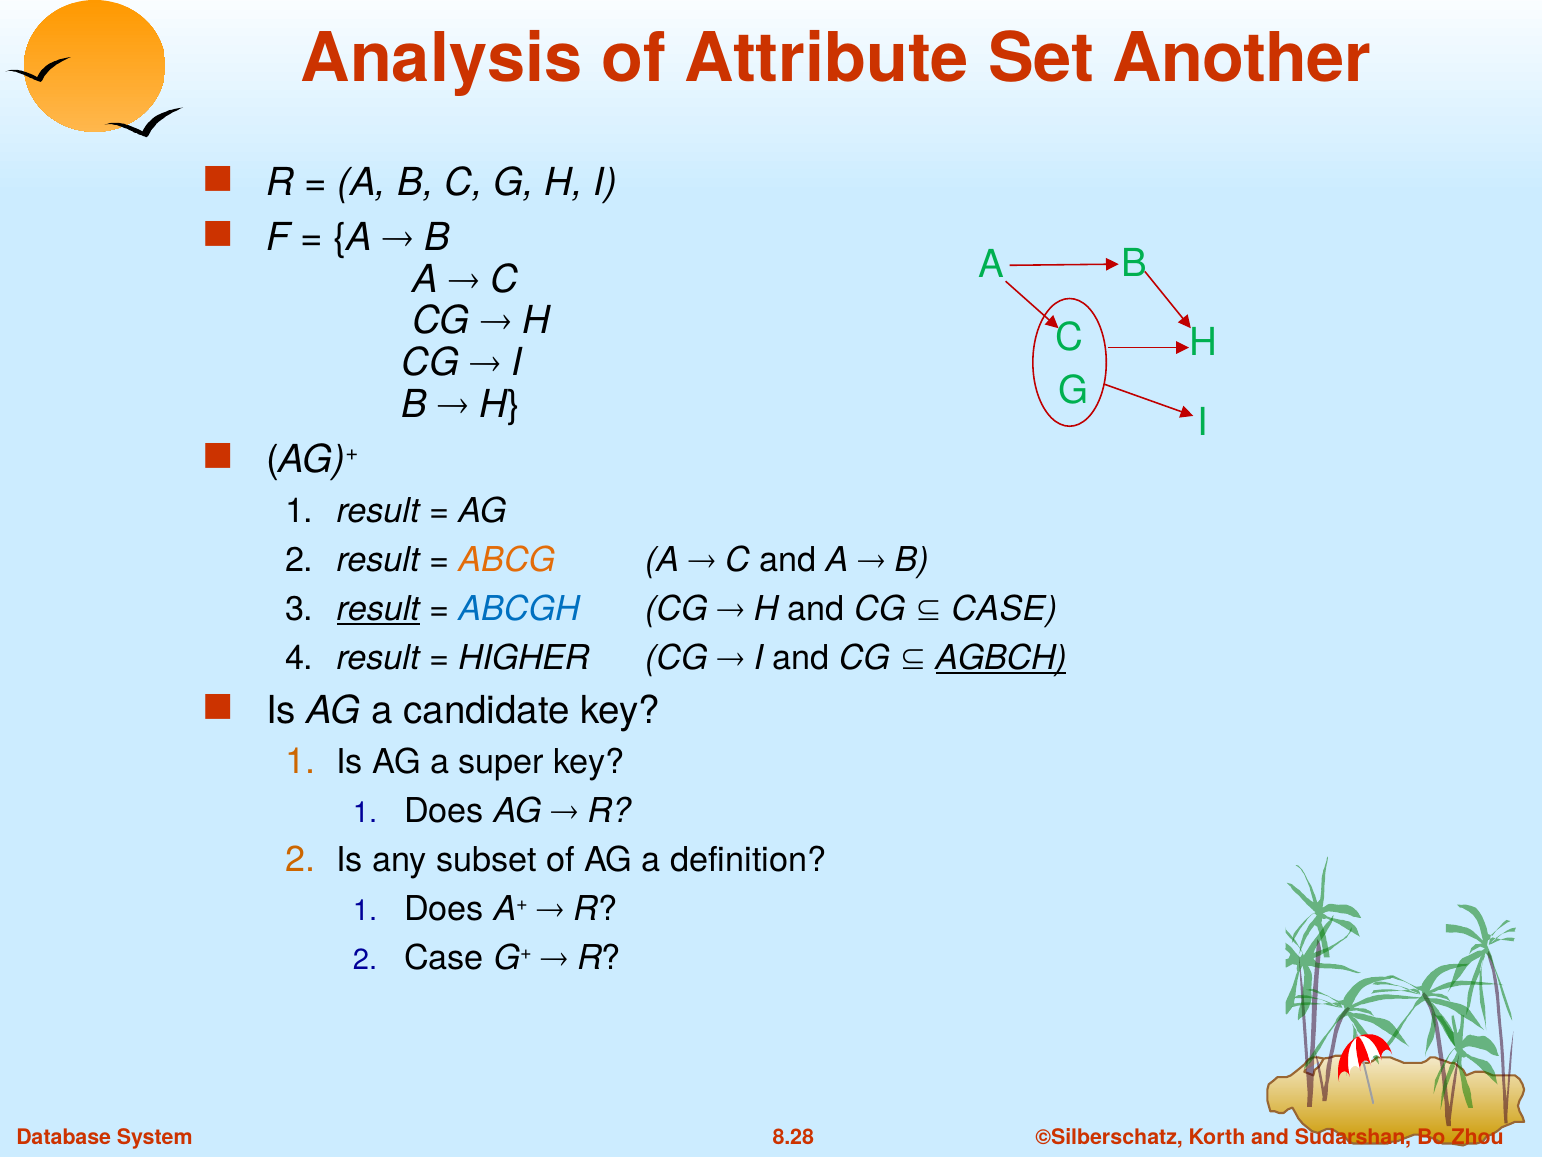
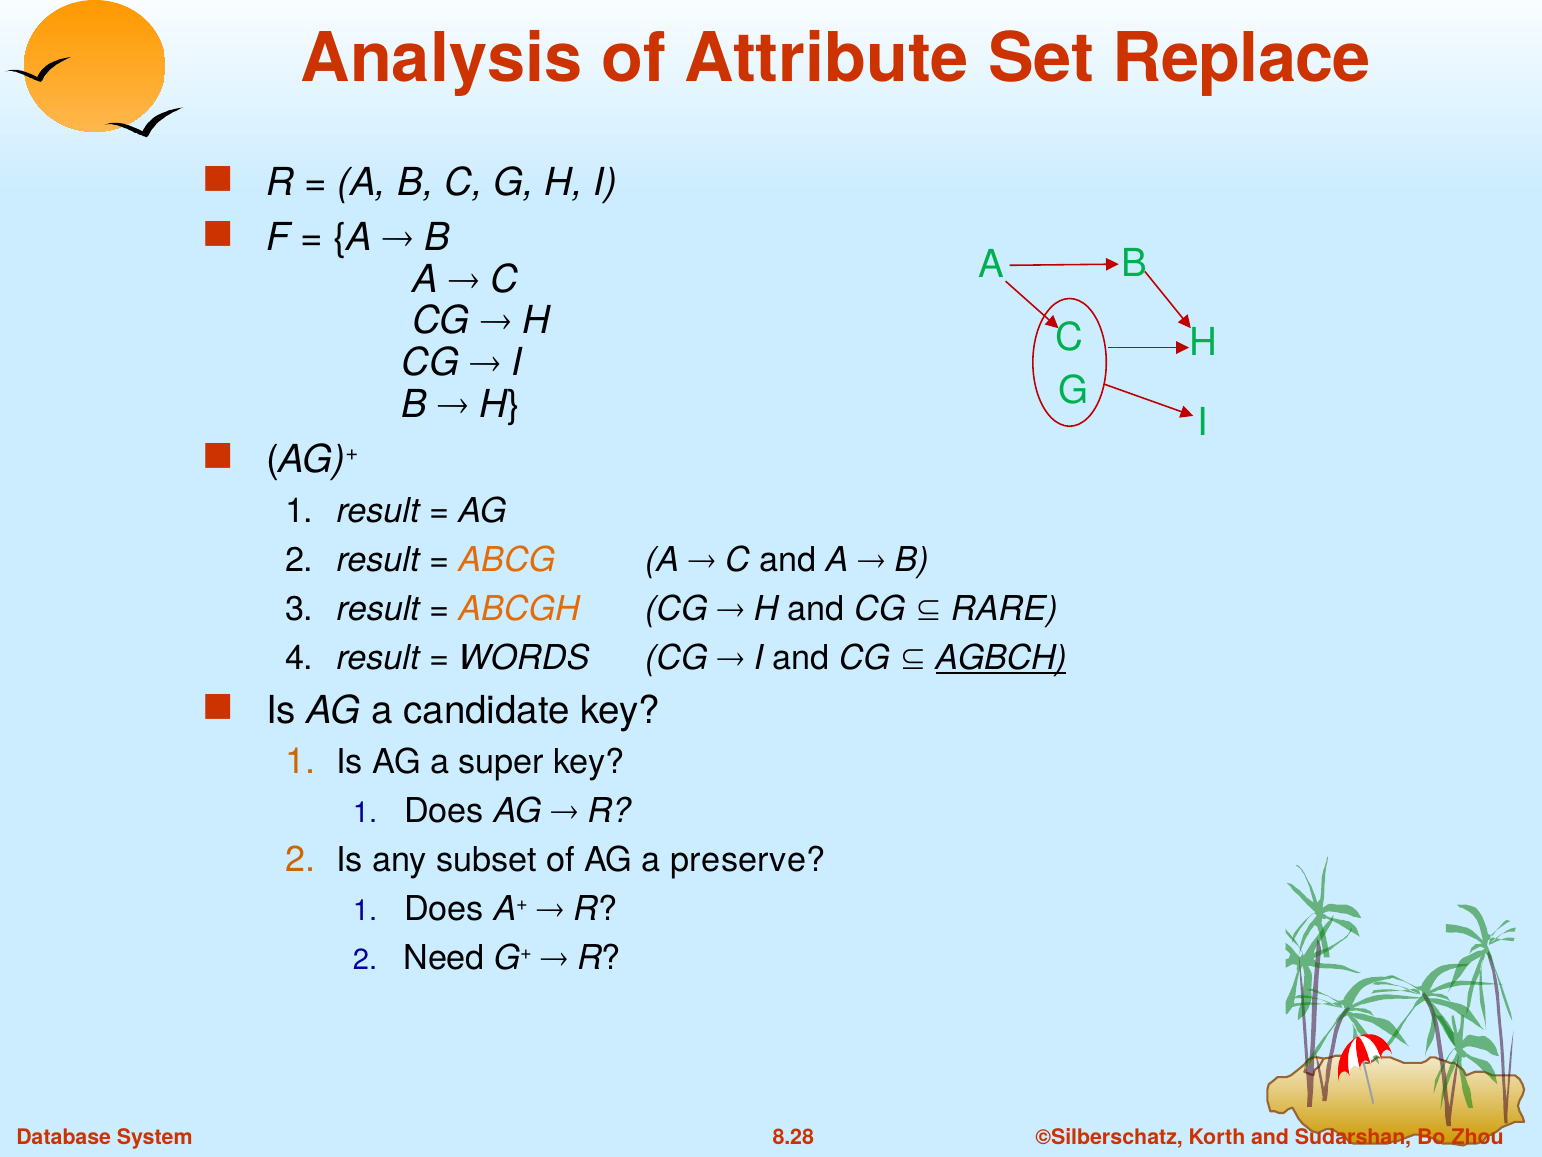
Another: Another -> Replace (1242, 59)
result underline: present -> none (378, 609)
ABCGH colour: blue -> orange (519, 609)
CASE: CASE -> RARE (1004, 609)
HIGHER: HIGHER -> WORDS (524, 658)
definition: definition -> preserve (748, 860)
2 Case: Case -> Need (444, 958)
